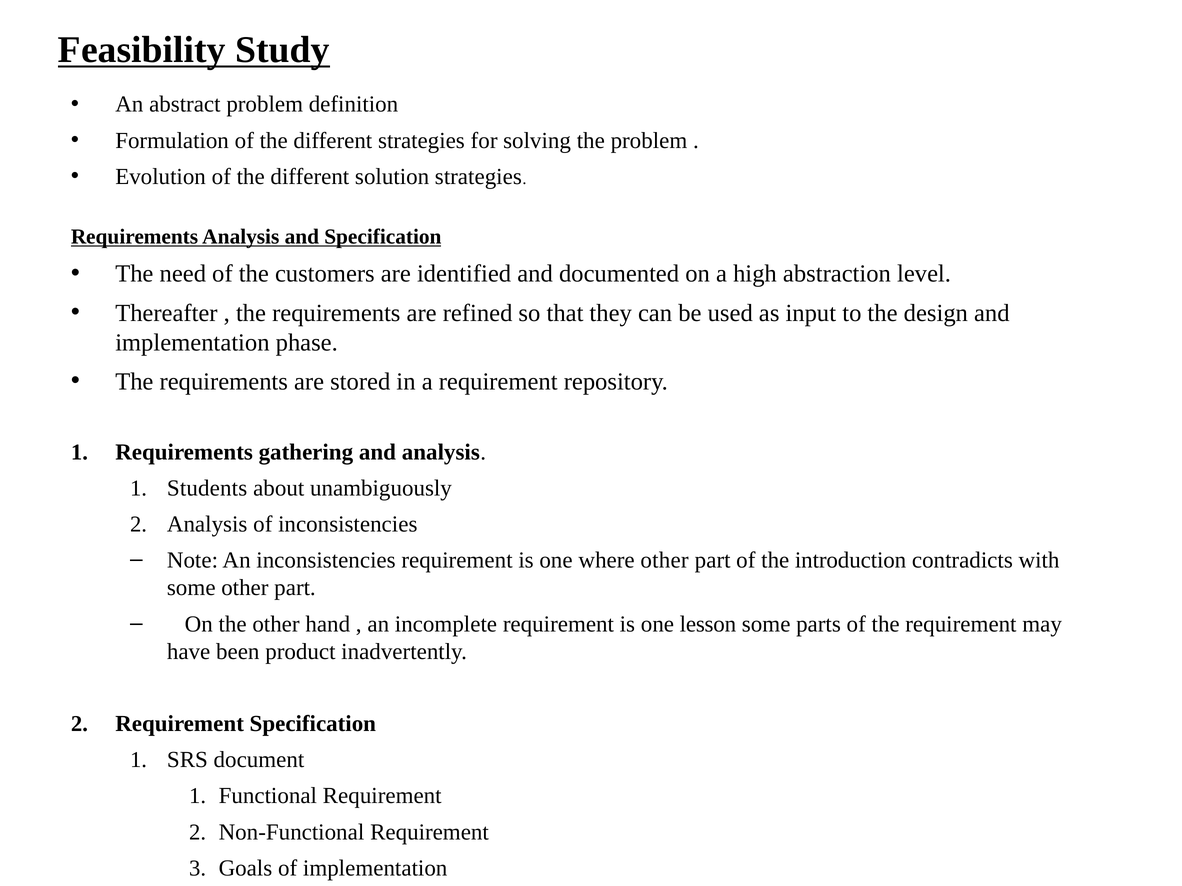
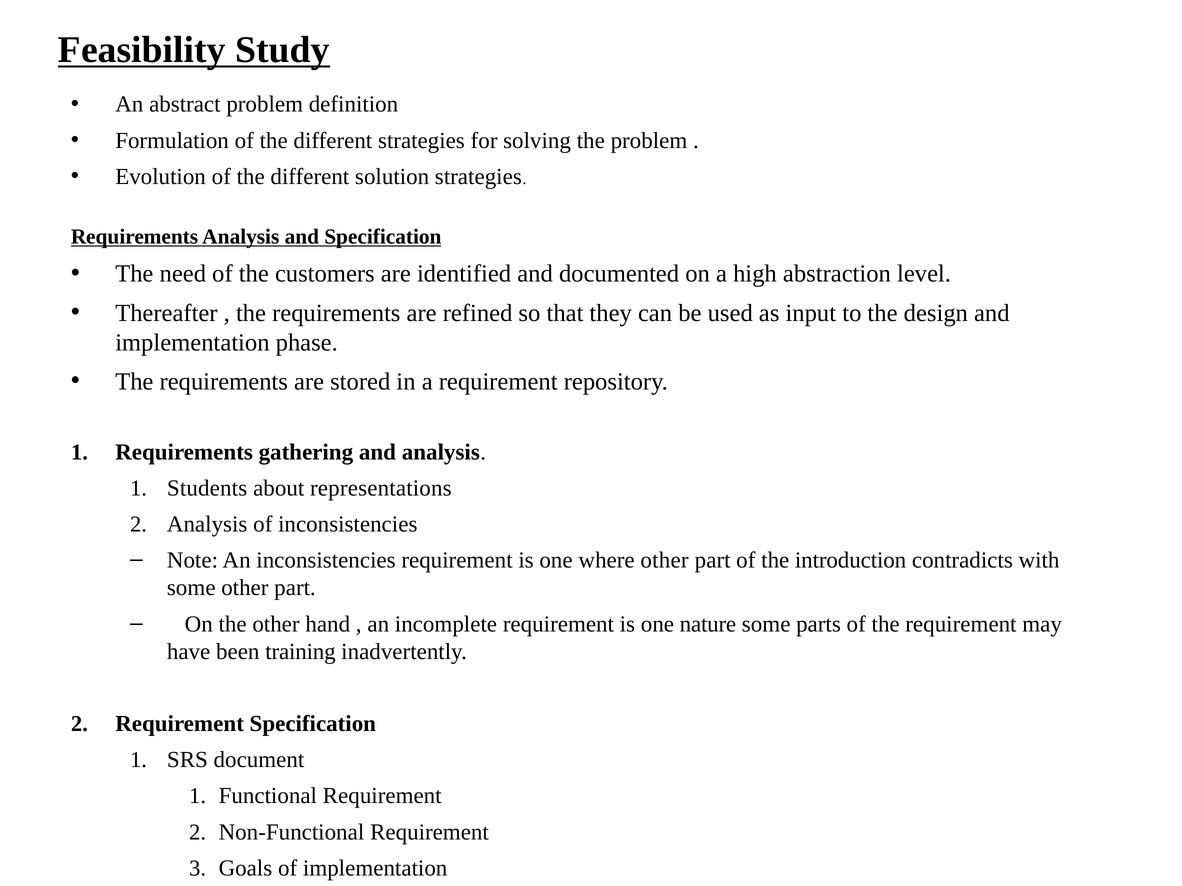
unambiguously: unambiguously -> representations (381, 488)
lesson: lesson -> nature (708, 624)
product: product -> training (301, 652)
